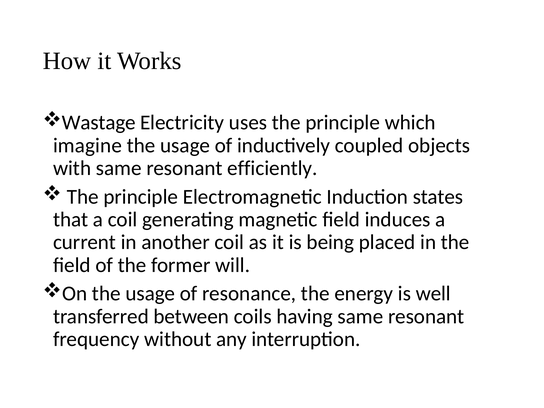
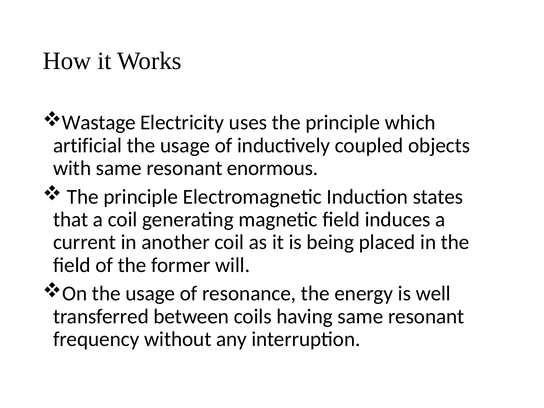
imagine: imagine -> artificial (88, 145)
efficiently: efficiently -> enormous (272, 168)
